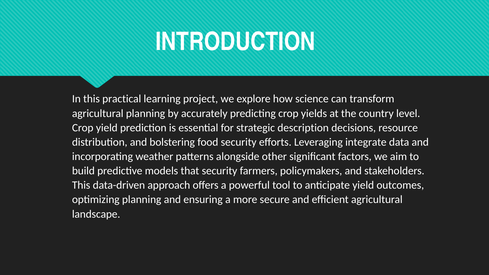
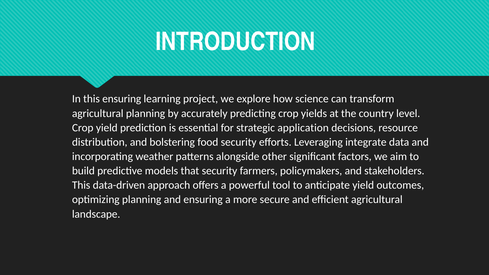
this practical: practical -> ensuring (122, 99)
description: description -> application (303, 128)
